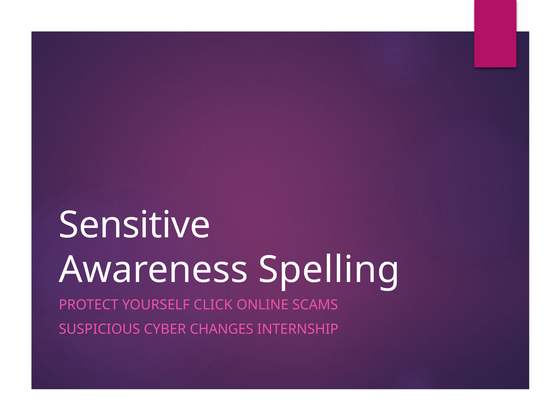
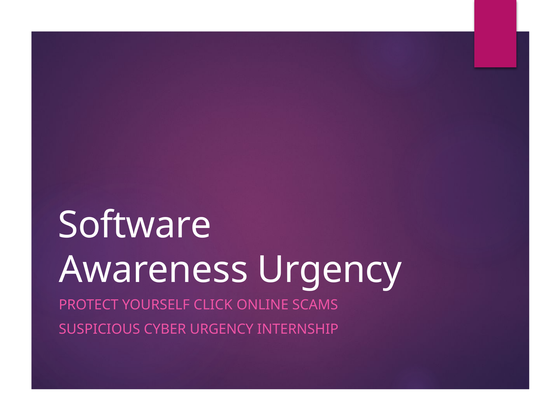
Sensitive: Sensitive -> Software (135, 225)
Awareness Spelling: Spelling -> Urgency (329, 270)
CYBER CHANGES: CHANGES -> URGENCY (222, 329)
